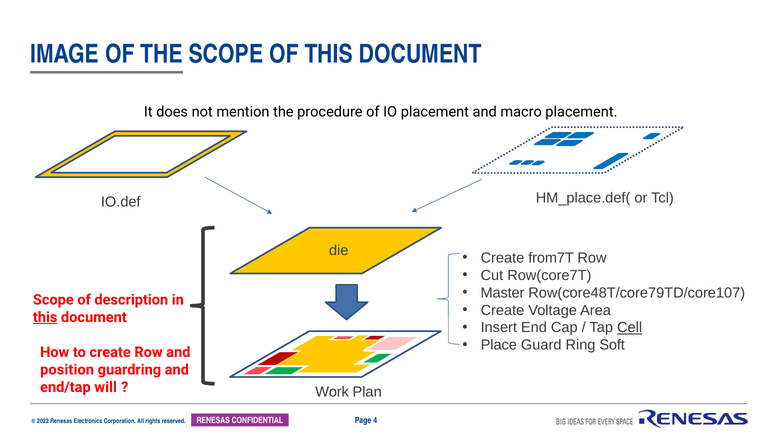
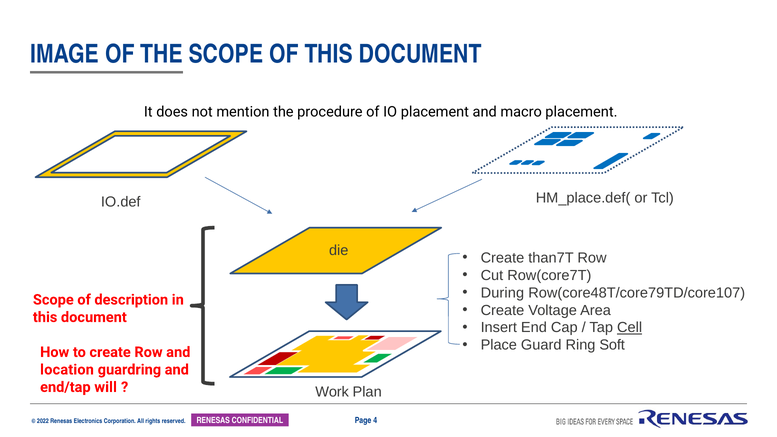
from7T: from7T -> than7T (551, 258)
Master: Master -> During (502, 293)
this underline: present -> none (45, 317)
position: position -> location (67, 370)
